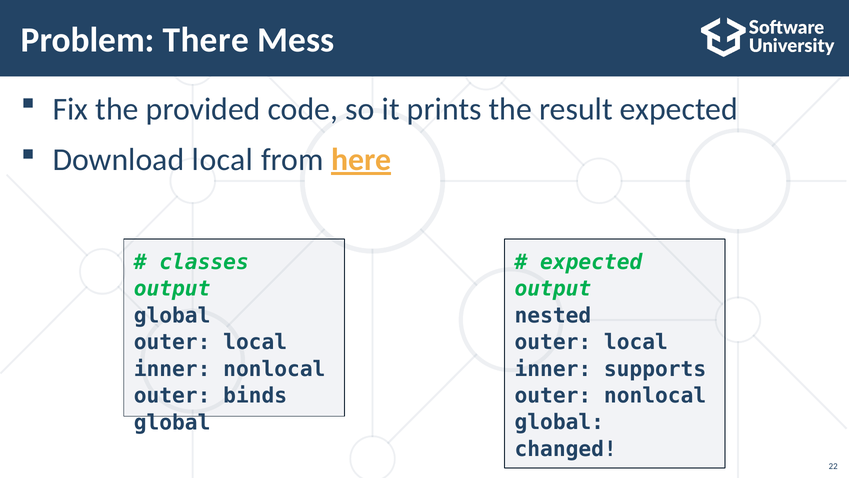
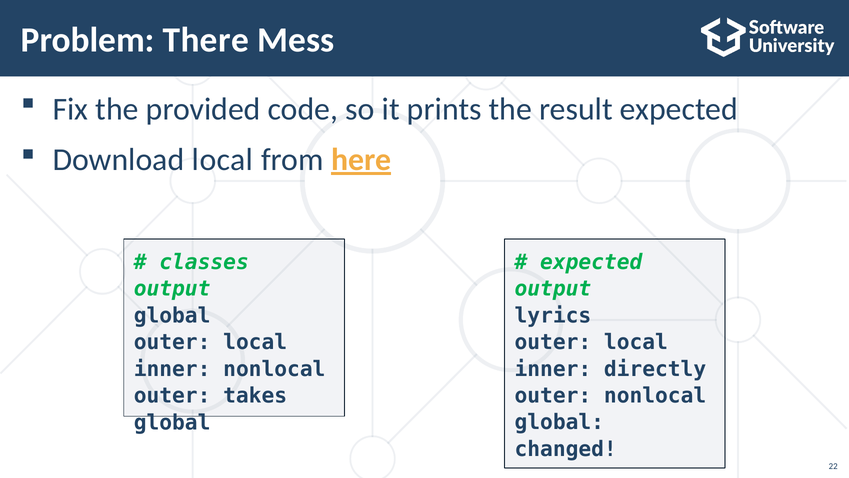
nested: nested -> lyrics (553, 315)
supports: supports -> directly (655, 369)
binds: binds -> takes (255, 395)
